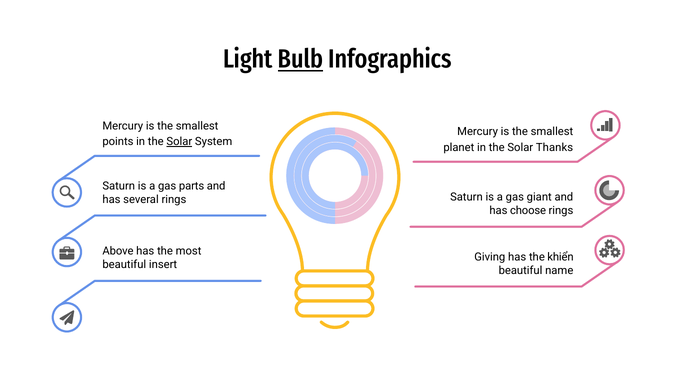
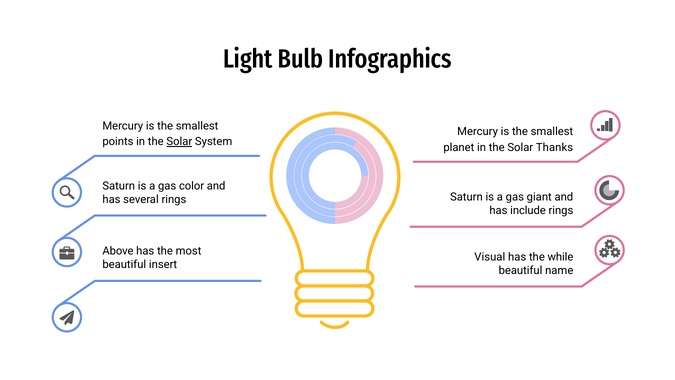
Bulb underline: present -> none (301, 59)
parts: parts -> color (192, 186)
choose: choose -> include (528, 210)
Giving: Giving -> Visual (490, 257)
khiển: khiển -> while (560, 257)
